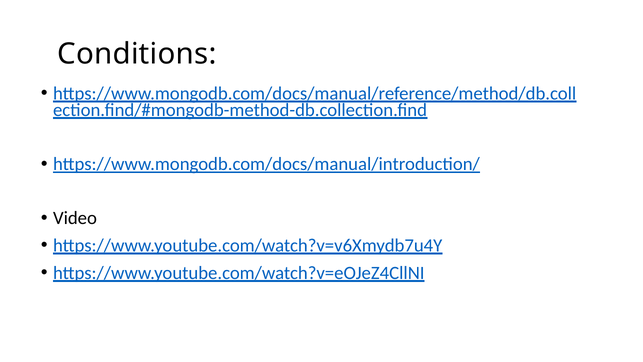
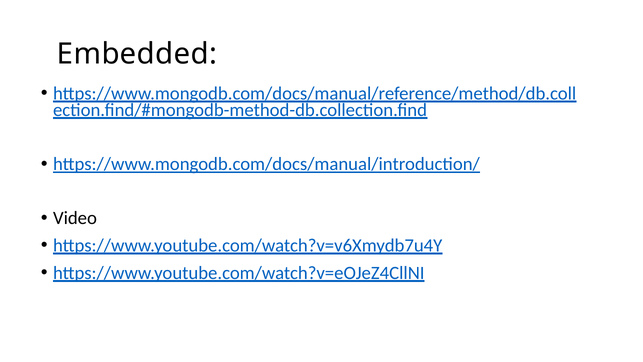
Conditions: Conditions -> Embedded (137, 54)
